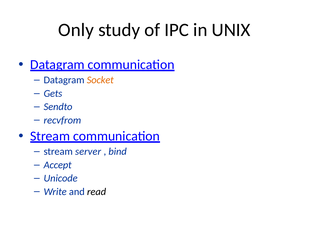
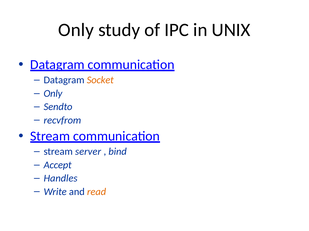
Gets: Gets -> Only (53, 94)
Unicode: Unicode -> Handles (61, 179)
read colour: black -> orange (97, 192)
